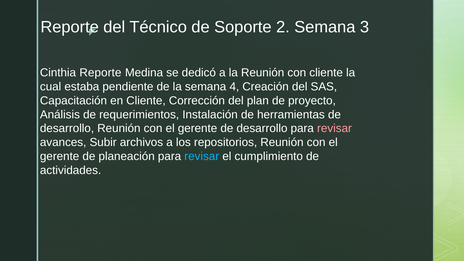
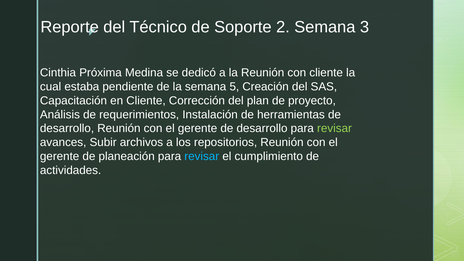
Cinthia Reporte: Reporte -> Próxima (101, 73)
4: 4 -> 5 (234, 87)
revisar colour: pink -> light green (334, 128)
